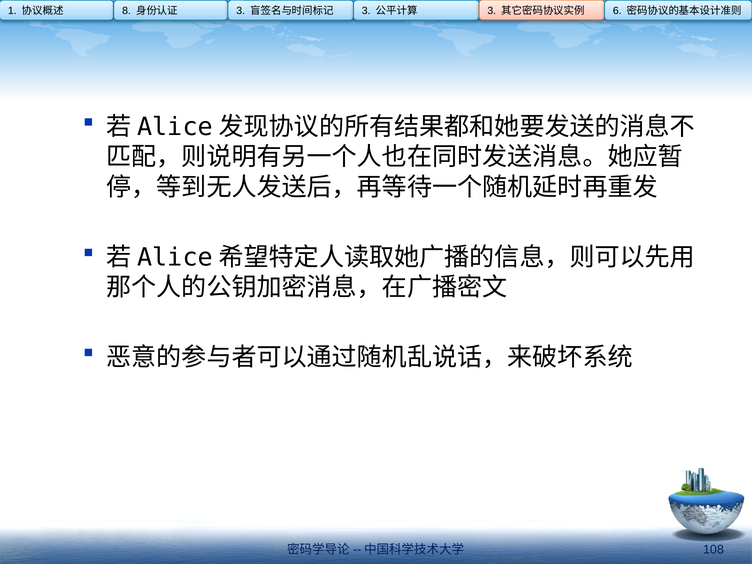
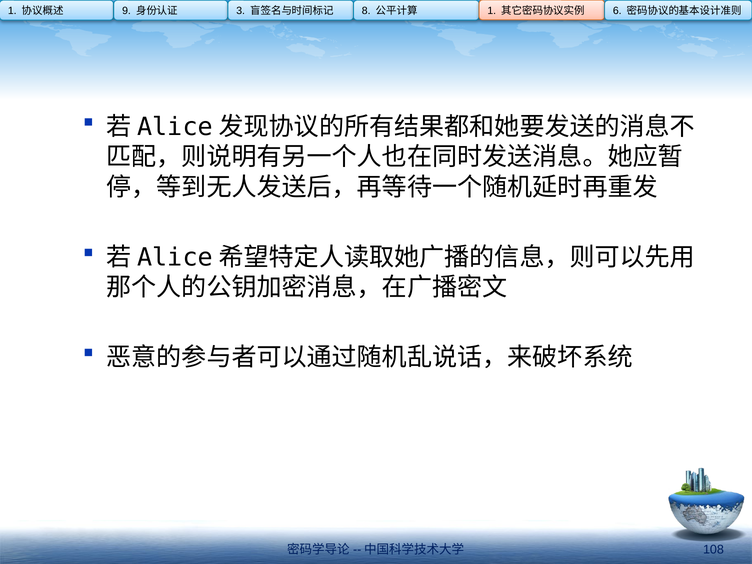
8: 8 -> 9 (126, 11)
3: 3 -> 8 (366, 11)
3: 3 -> 1 (492, 11)
